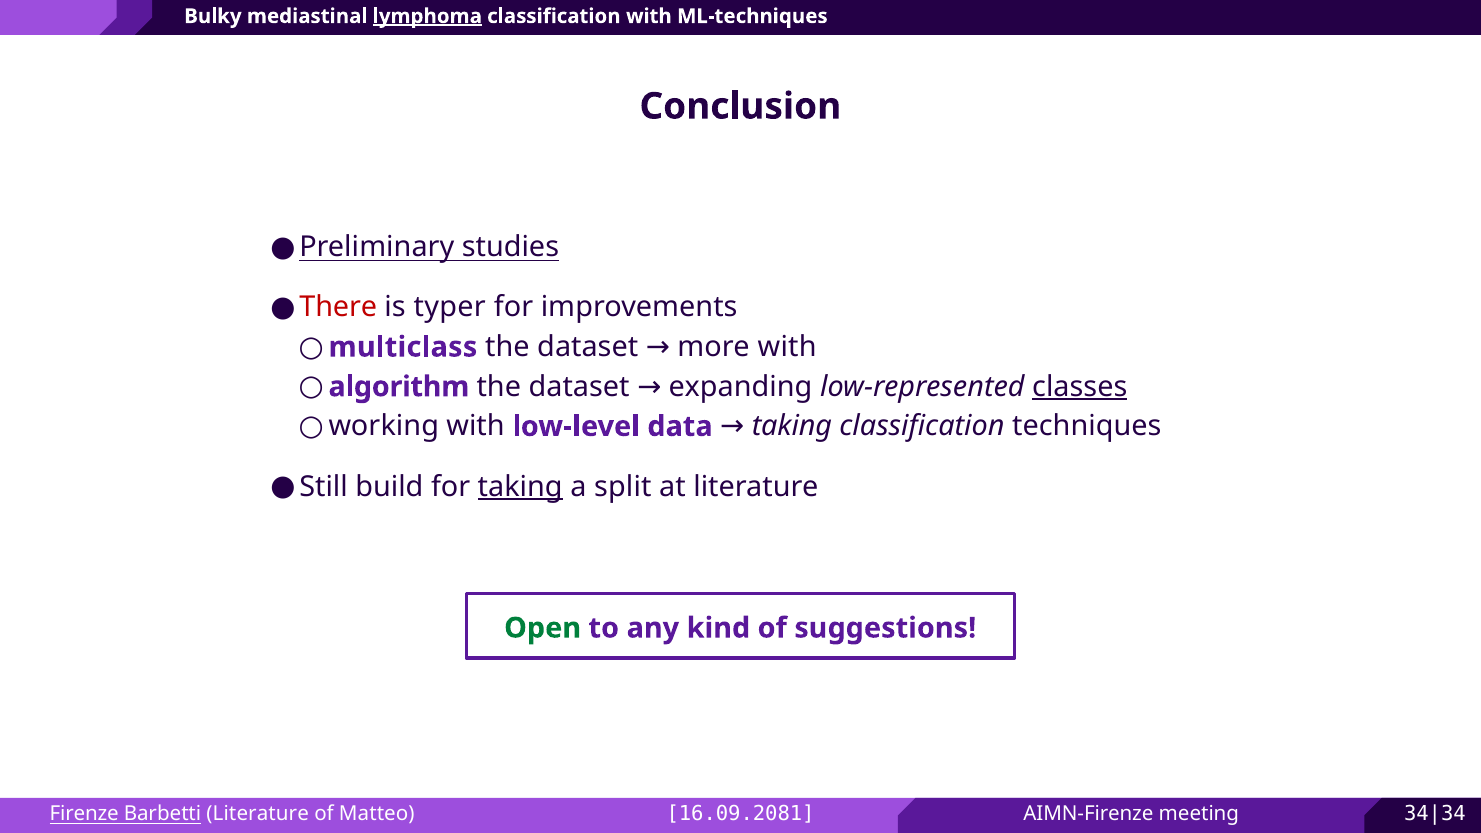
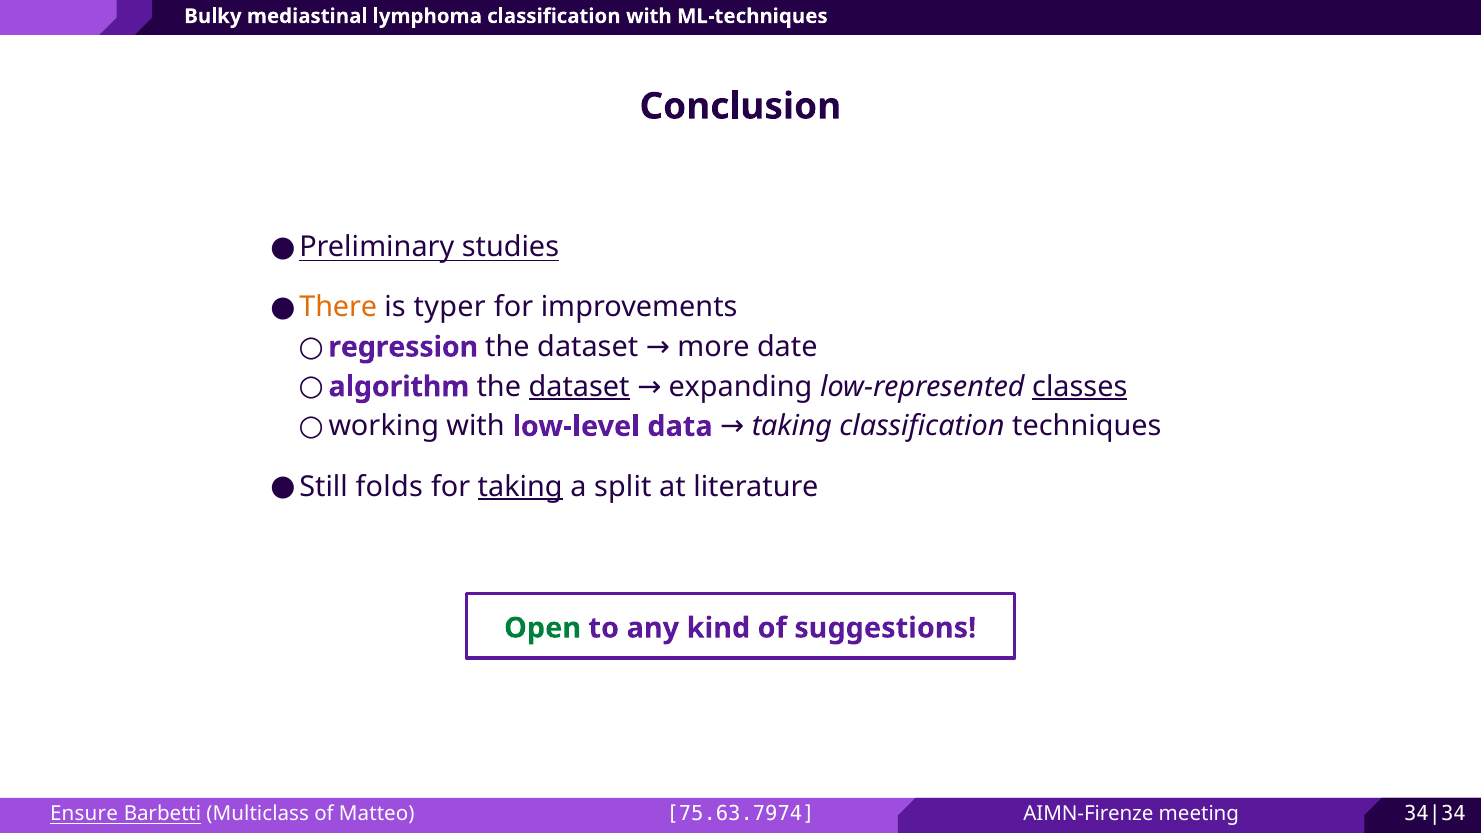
lymphoma underline: present -> none (427, 16)
There colour: red -> orange (338, 307)
multiclass: multiclass -> regression (403, 347)
more with: with -> date (787, 347)
dataset underline: none -> present (579, 387)
build: build -> folds (389, 487)
16.09.2081: 16.09.2081 -> 75.63.7974 (741, 814)
Firenze: Firenze -> Ensure (84, 814)
Barbetti Literature: Literature -> Multiclass (258, 814)
